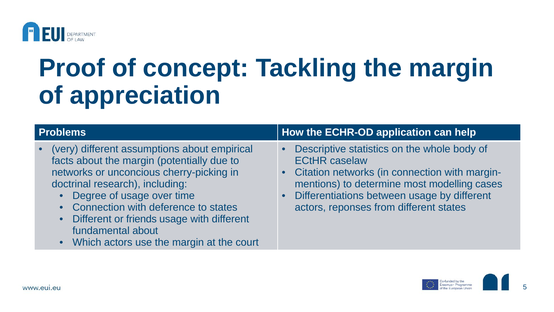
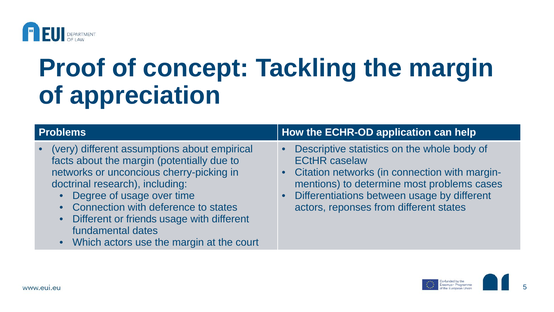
most modelling: modelling -> problems (451, 184)
fundamental about: about -> dates (145, 230)
